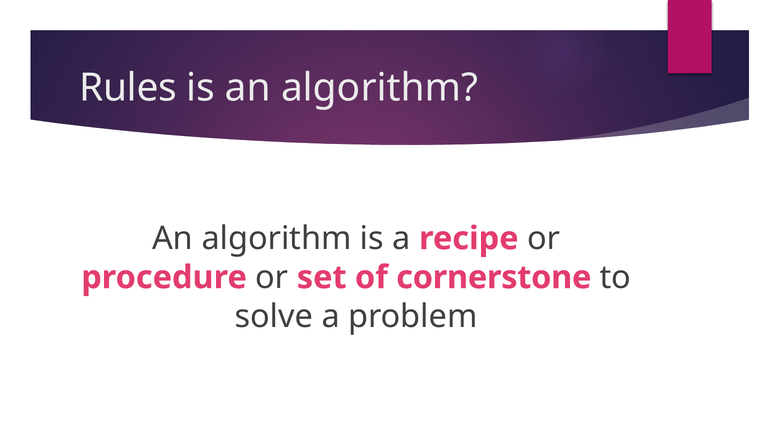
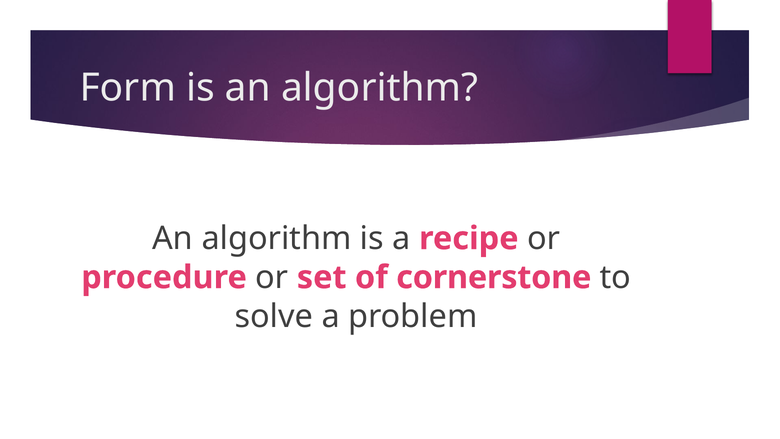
Rules: Rules -> Form (128, 88)
